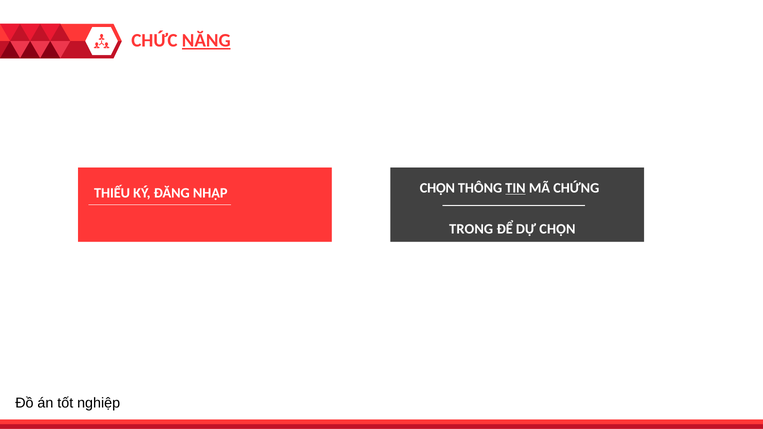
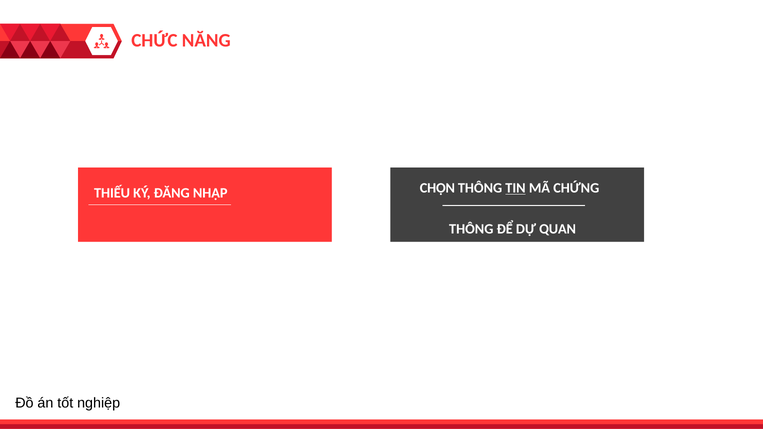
NĂNG underline: present -> none (206, 41)
TRONG: TRONG -> THÔNG (471, 229)
DỰ CHỌN: CHỌN -> QUAN (558, 229)
